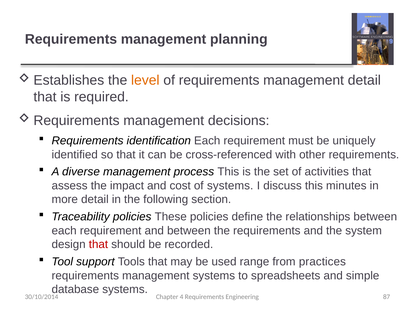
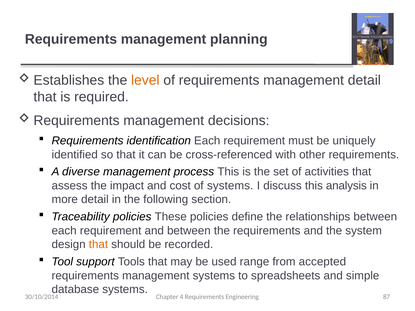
minutes: minutes -> analysis (346, 186)
that colour: red -> orange (98, 245)
practices: practices -> accepted (322, 262)
